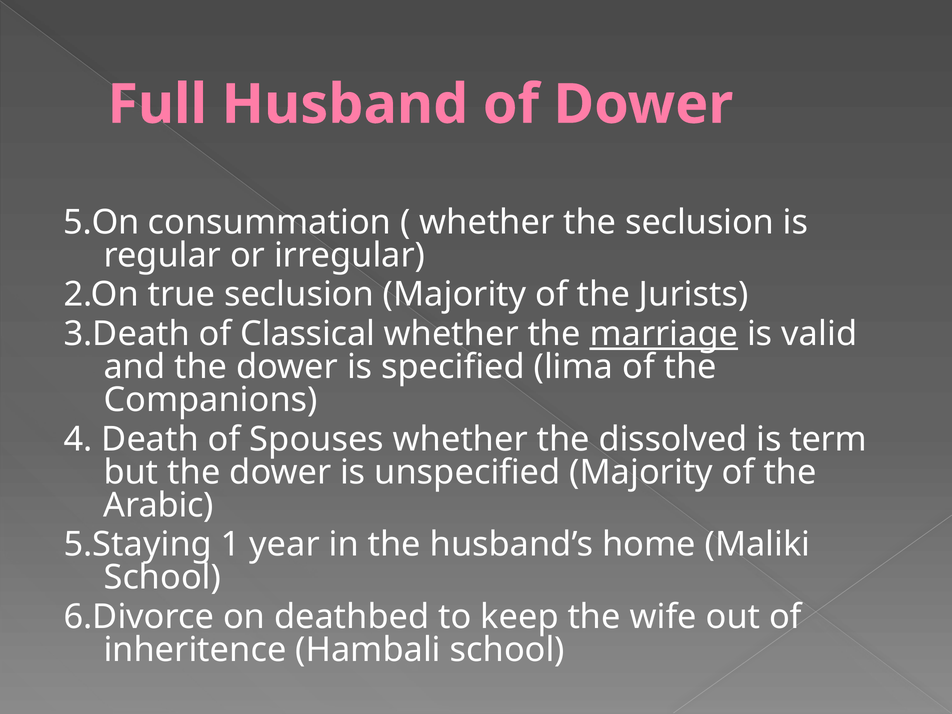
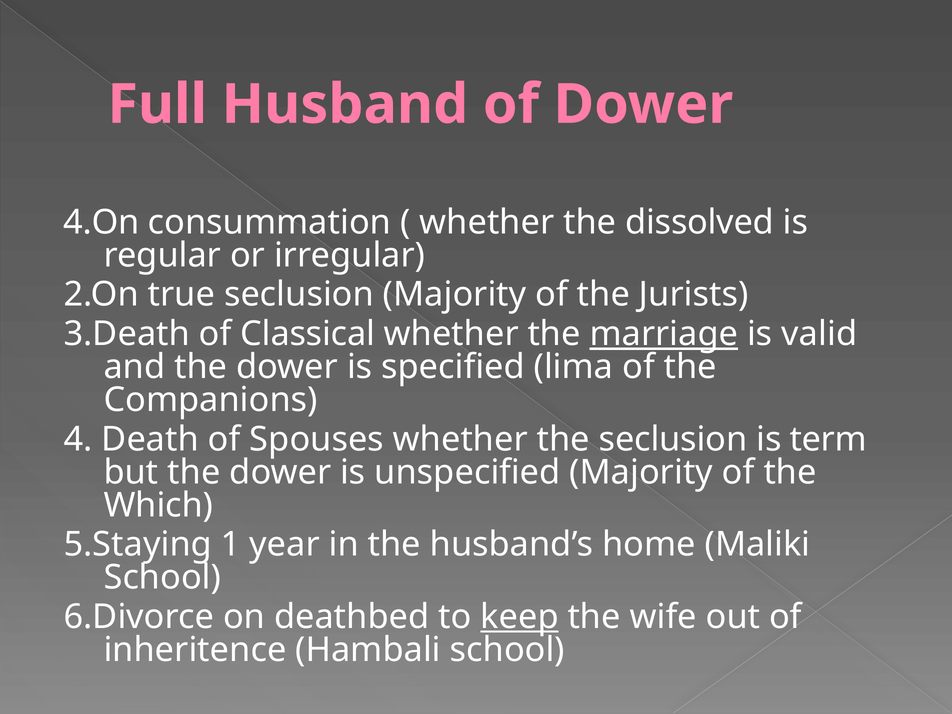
5.On: 5.On -> 4.On (101, 222)
the seclusion: seclusion -> dissolved (700, 222)
the dissolved: dissolved -> seclusion (673, 439)
Arabic: Arabic -> Which (158, 505)
keep underline: none -> present (520, 617)
